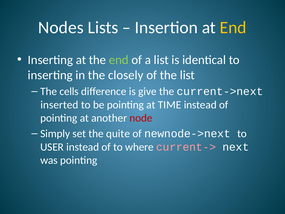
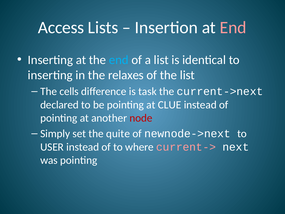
Nodes: Nodes -> Access (61, 28)
End colour: yellow -> pink (233, 28)
end colour: light green -> light blue (119, 60)
closely: closely -> relaxes (126, 75)
give: give -> task (147, 91)
inserted: inserted -> declared (59, 105)
TIME: TIME -> CLUE (170, 105)
